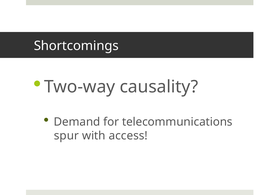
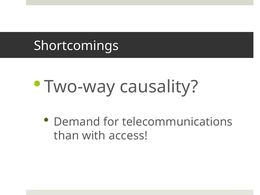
spur: spur -> than (66, 136)
